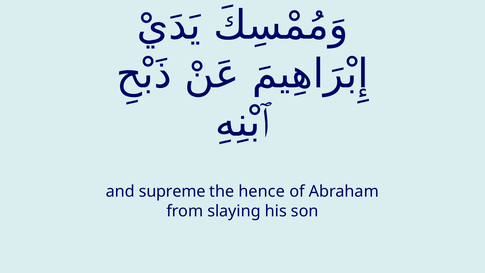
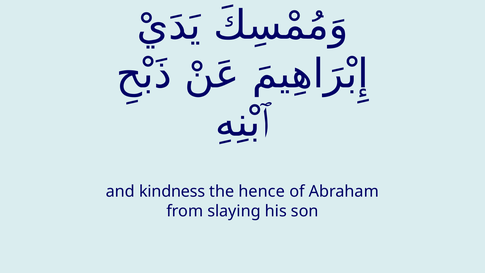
supreme: supreme -> kindness (172, 191)
